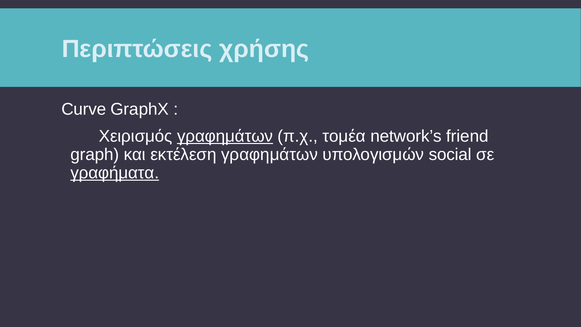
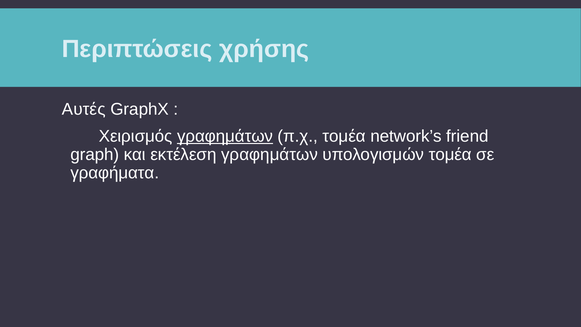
Curve: Curve -> Αυτές (84, 109)
υπολογισμών social: social -> τομέα (450, 154)
γραφήματα underline: present -> none (115, 173)
